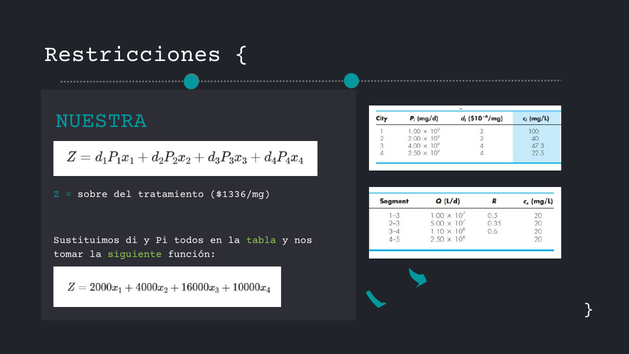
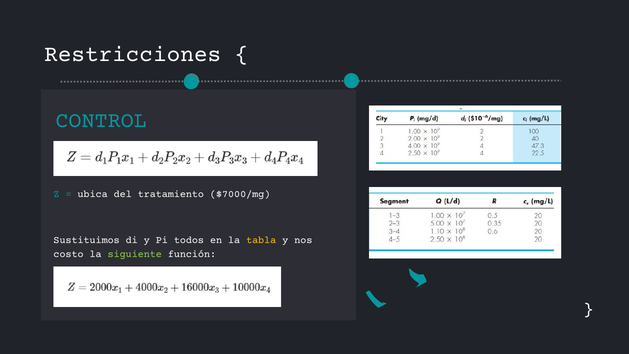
NUESTRA: NUESTRA -> CONTROL (101, 120)
sobre: sobre -> ubica (93, 194)
$1336/mg: $1336/mg -> $7000/mg (240, 194)
tabla colour: light green -> yellow (261, 240)
tomar: tomar -> costo (69, 254)
